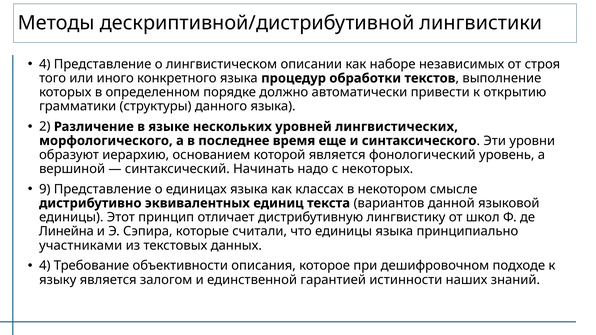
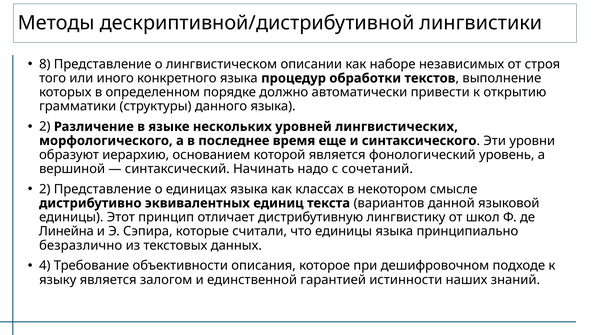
4: 4 -> 8 (45, 64)
некоторых: некоторых -> сочетаний (377, 169)
9: 9 -> 2 (45, 189)
участниками: участниками -> безразлично (81, 246)
